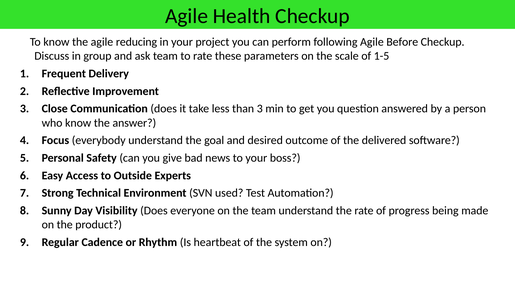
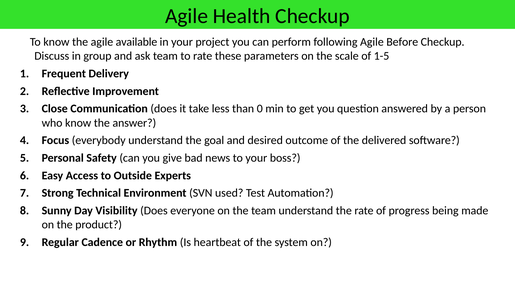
reducing: reducing -> available (136, 42)
than 3: 3 -> 0 (260, 109)
